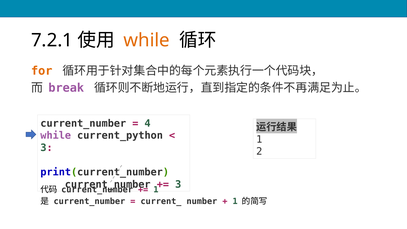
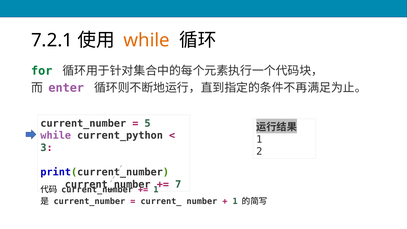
for colour: orange -> green (42, 71)
break: break -> enter (66, 88)
4: 4 -> 5 (148, 123)
3: 3 -> 7 (178, 184)
